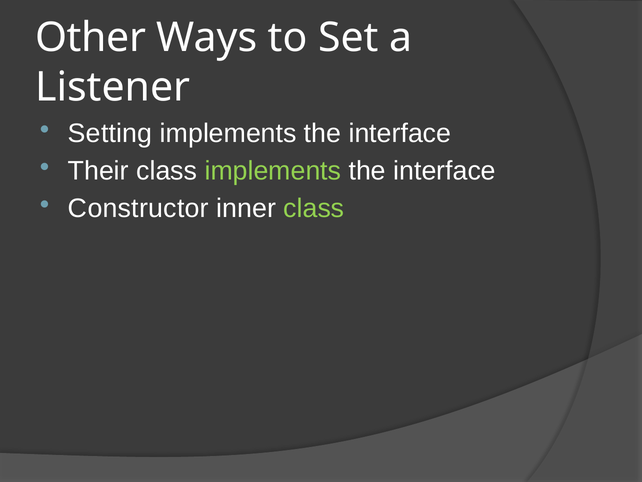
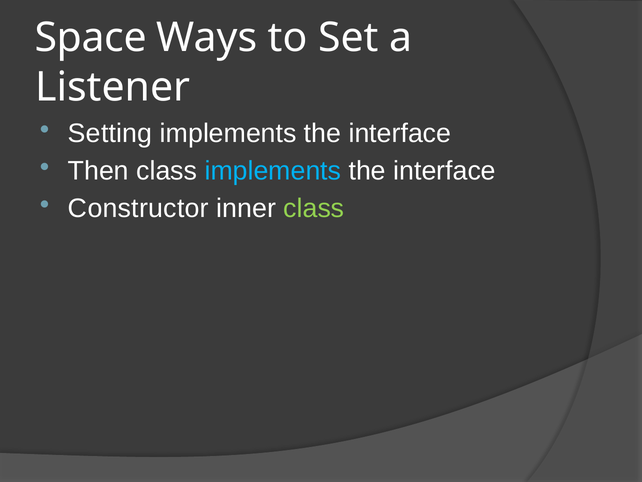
Other: Other -> Space (91, 38)
Their: Their -> Then (98, 171)
implements colour: light green -> light blue (273, 171)
